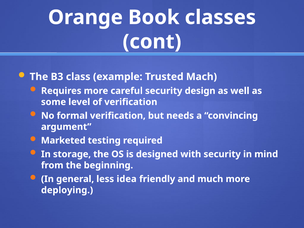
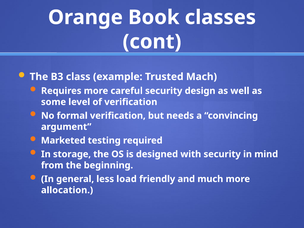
idea: idea -> load (127, 179)
deploying: deploying -> allocation (67, 190)
